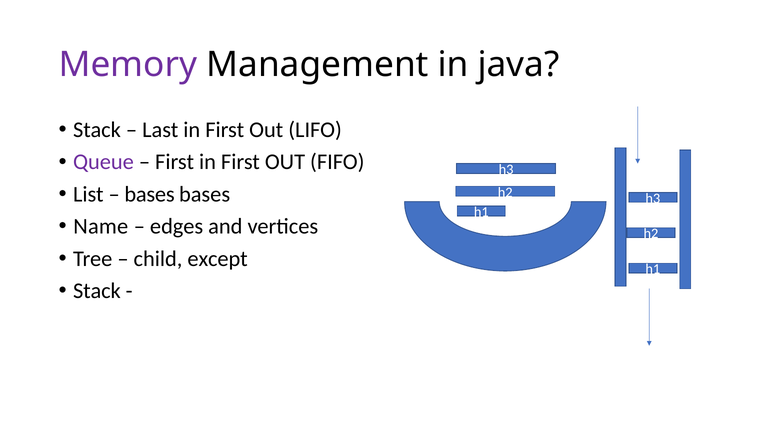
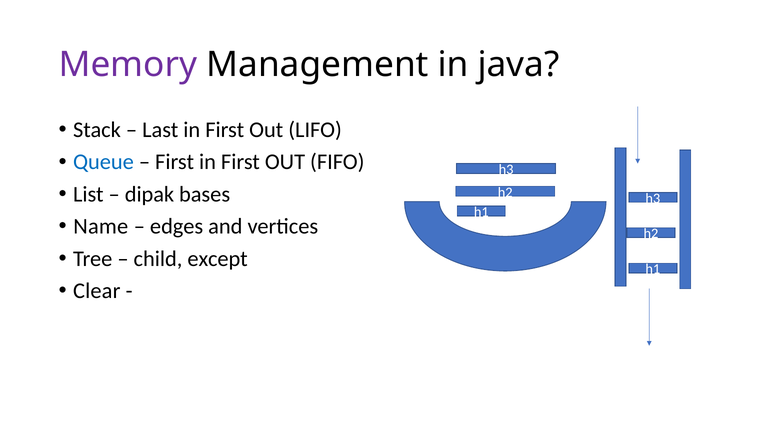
Queue colour: purple -> blue (103, 162)
bases: bases -> dipak (149, 195)
Stack: Stack -> Clear (97, 291)
